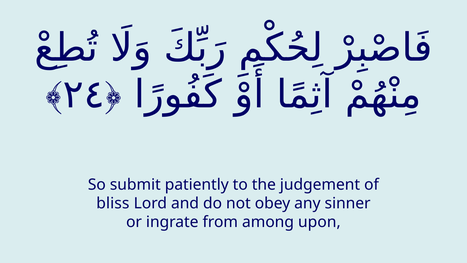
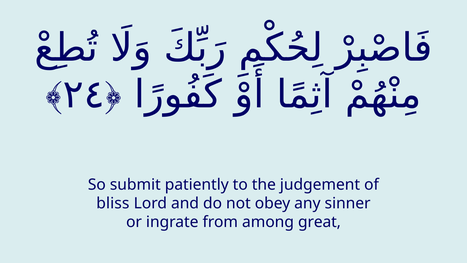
upon: upon -> great (319, 222)
